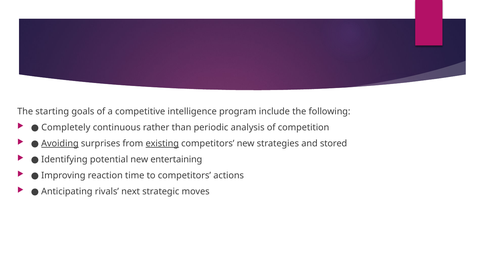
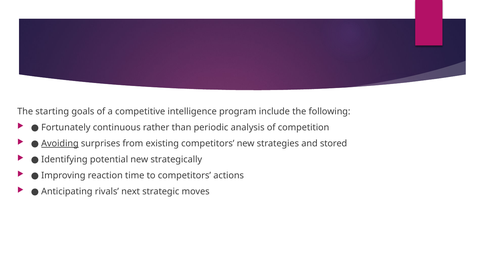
Completely: Completely -> Fortunately (66, 127)
existing underline: present -> none (162, 143)
entertaining: entertaining -> strategically (176, 159)
